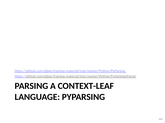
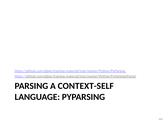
CONTEXT-LEAF: CONTEXT-LEAF -> CONTEXT-SELF (86, 86)
